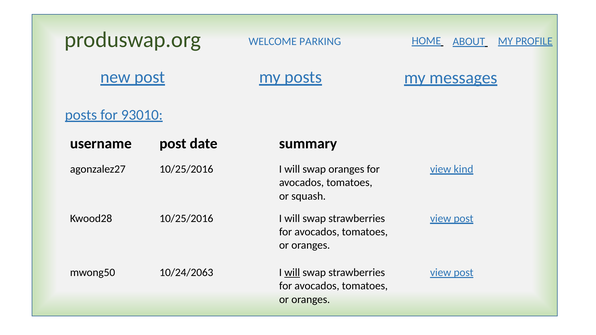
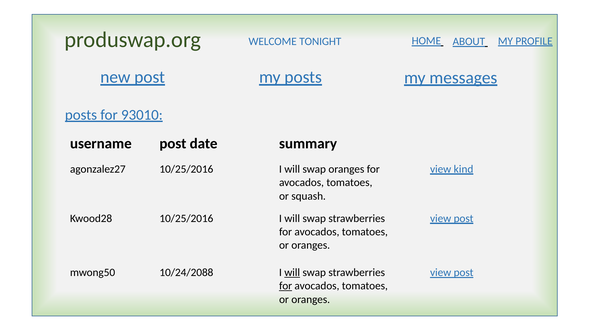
PARKING: PARKING -> TONIGHT (320, 42)
10/24/2063: 10/24/2063 -> 10/24/2088 (186, 273)
for underline: none -> present (286, 286)
